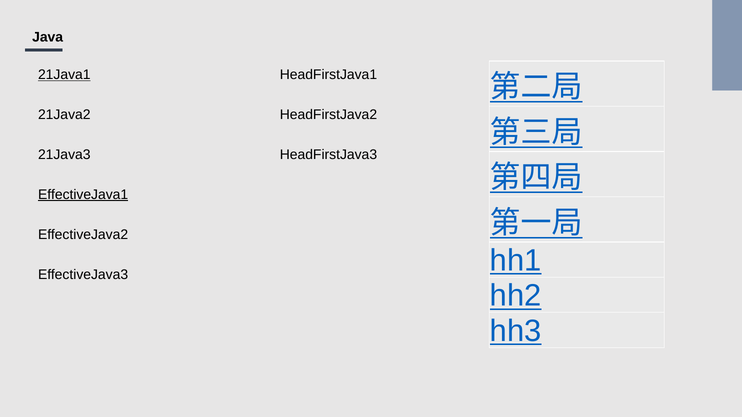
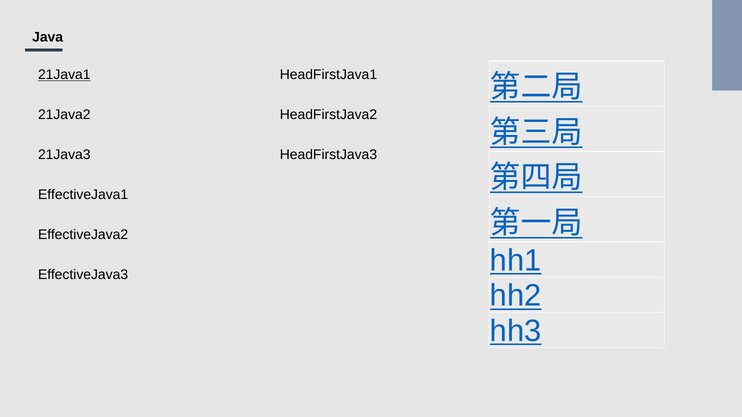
EffectiveJava1 underline: present -> none (83, 195)
